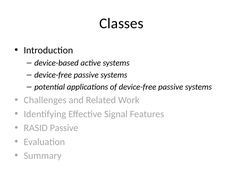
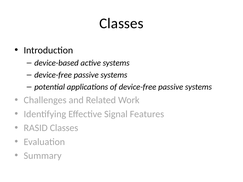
RASID Passive: Passive -> Classes (64, 128)
